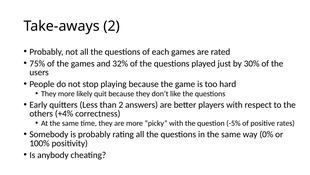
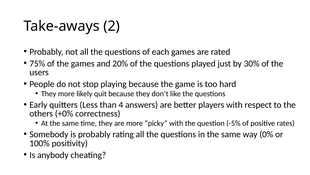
32%: 32% -> 20% (120, 63)
than 2: 2 -> 4 (121, 105)
+4%: +4% -> +0% (64, 113)
